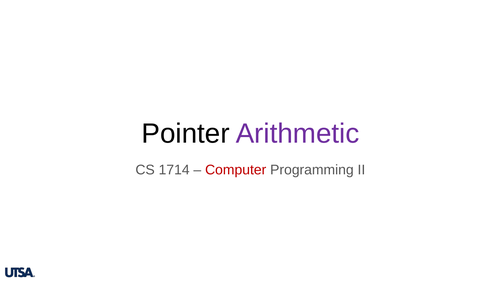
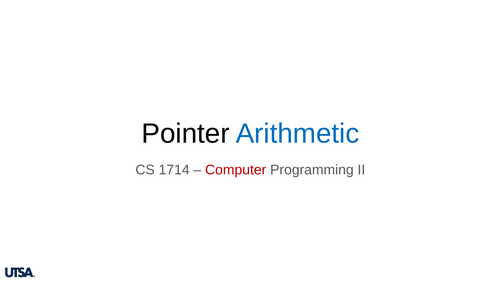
Arithmetic colour: purple -> blue (298, 133)
